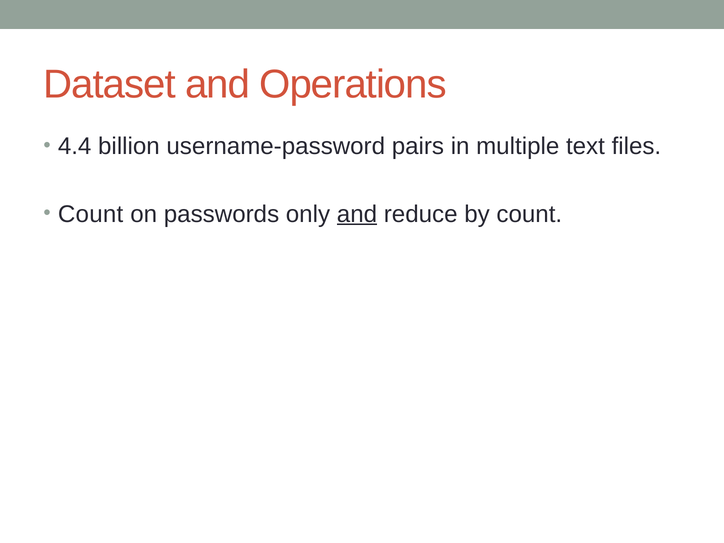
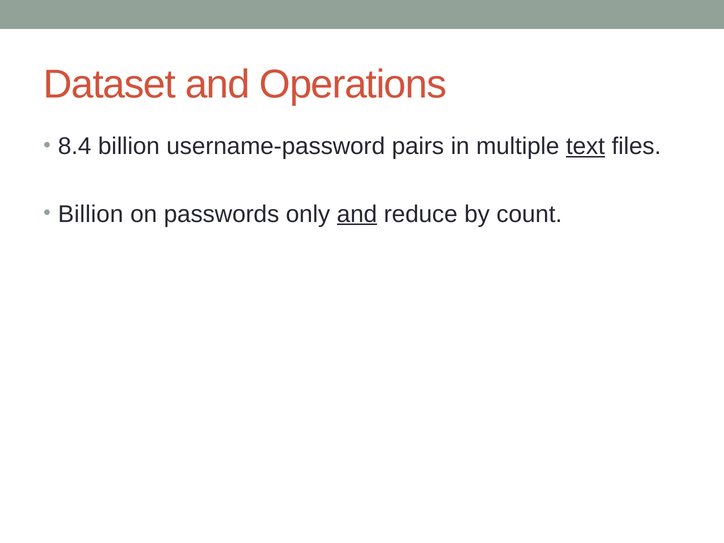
4.4: 4.4 -> 8.4 (75, 146)
text underline: none -> present (585, 146)
Count: Count -> Billion (91, 214)
